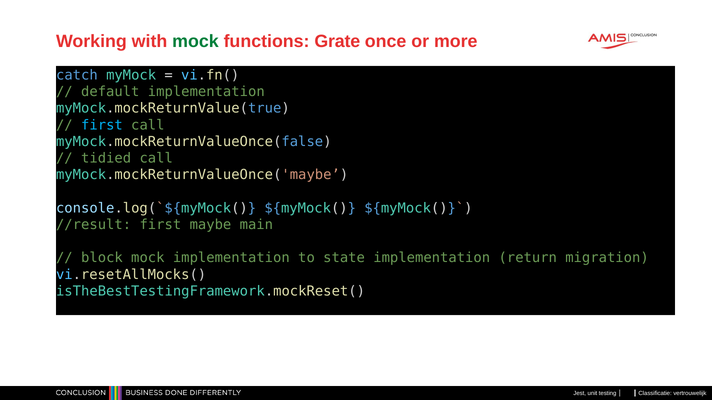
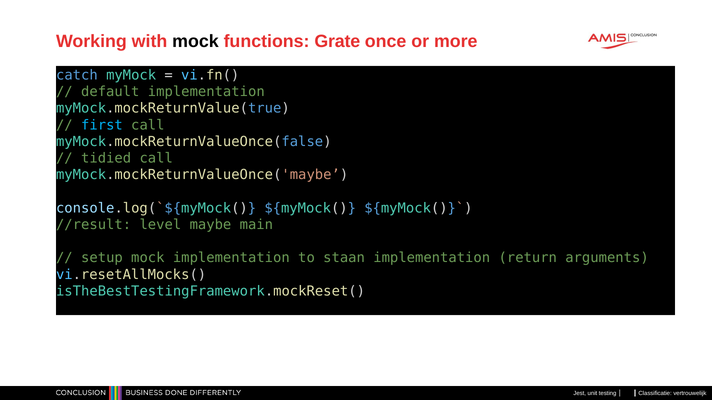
mock colour: green -> black (195, 42)
//result first: first -> level (160, 225)
block: block -> setup (102, 258)
state: state -> staan (344, 258)
migration: migration -> arguments (607, 258)
